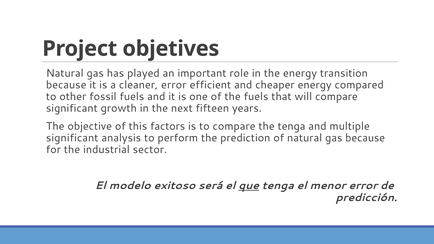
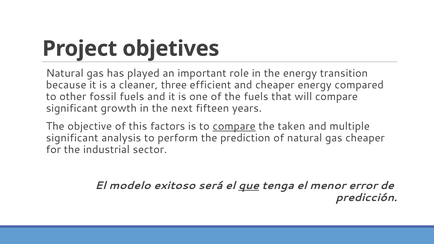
cleaner error: error -> three (174, 85)
compare underline: none -> present (234, 126)
the tenga: tenga -> taken (291, 126)
gas because: because -> cheaper (365, 138)
